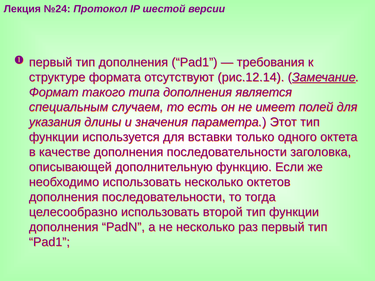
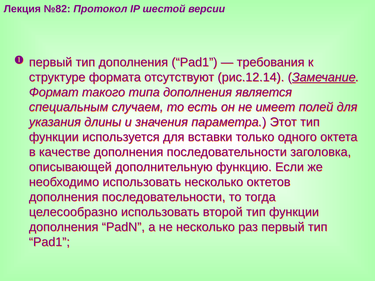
№24: №24 -> №82 (57, 9)
